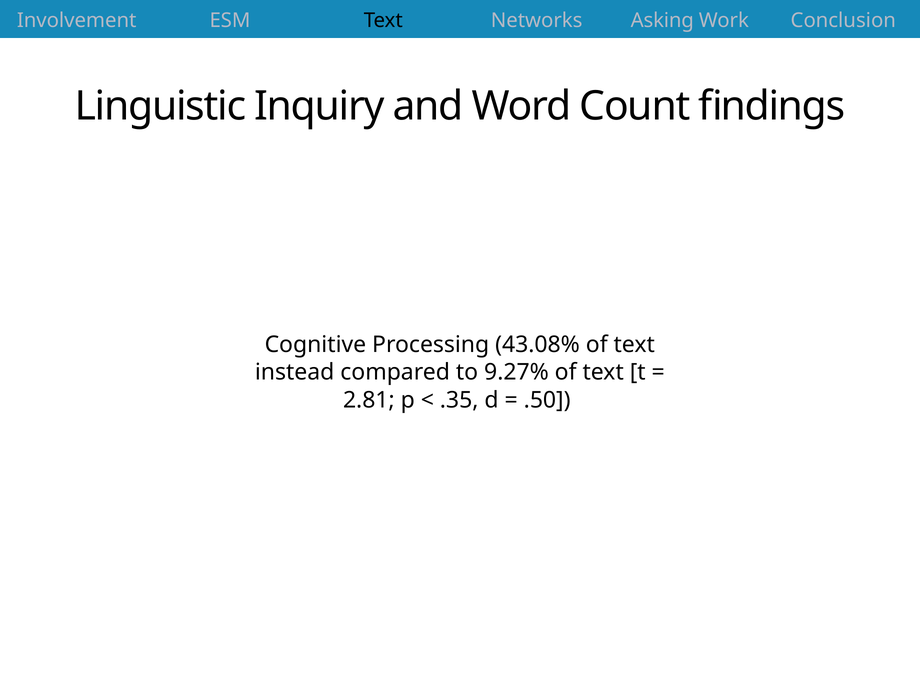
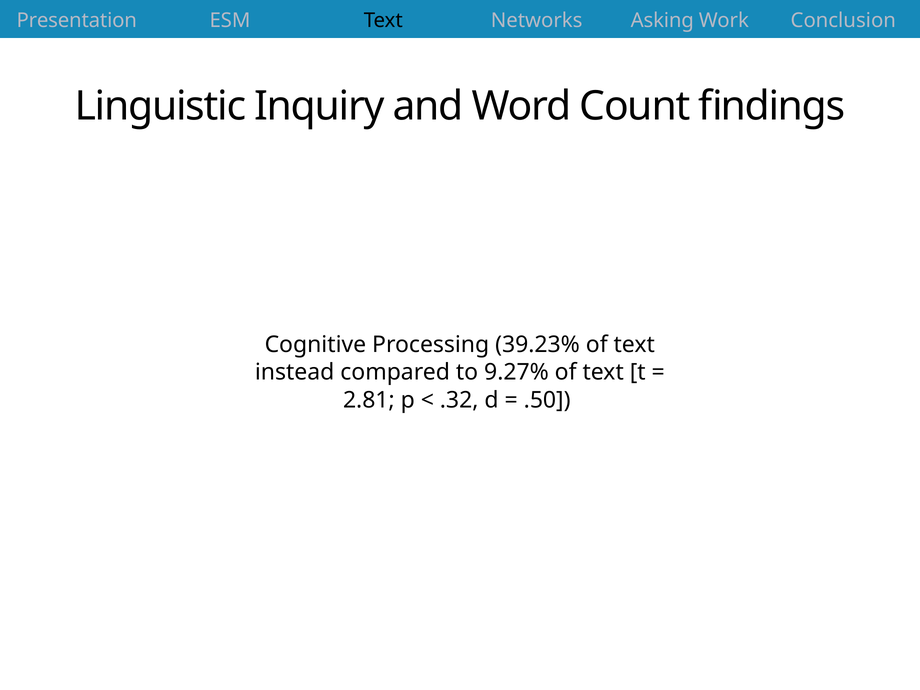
Involvement: Involvement -> Presentation (77, 21)
43.08%: 43.08% -> 39.23% (538, 345)
.35: .35 -> .32 (459, 400)
